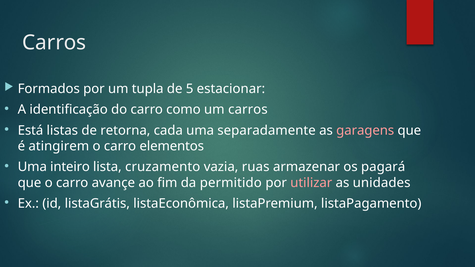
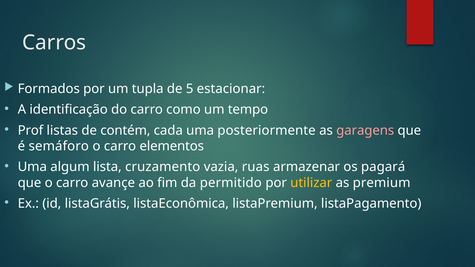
um carros: carros -> tempo (248, 110)
Está: Está -> Prof (30, 130)
retorna: retorna -> contém (125, 130)
separadamente: separadamente -> posteriormente (267, 130)
atingirem: atingirem -> semáforo (59, 146)
inteiro: inteiro -> algum (70, 167)
utilizar colour: pink -> yellow (311, 183)
unidades: unidades -> premium (382, 183)
